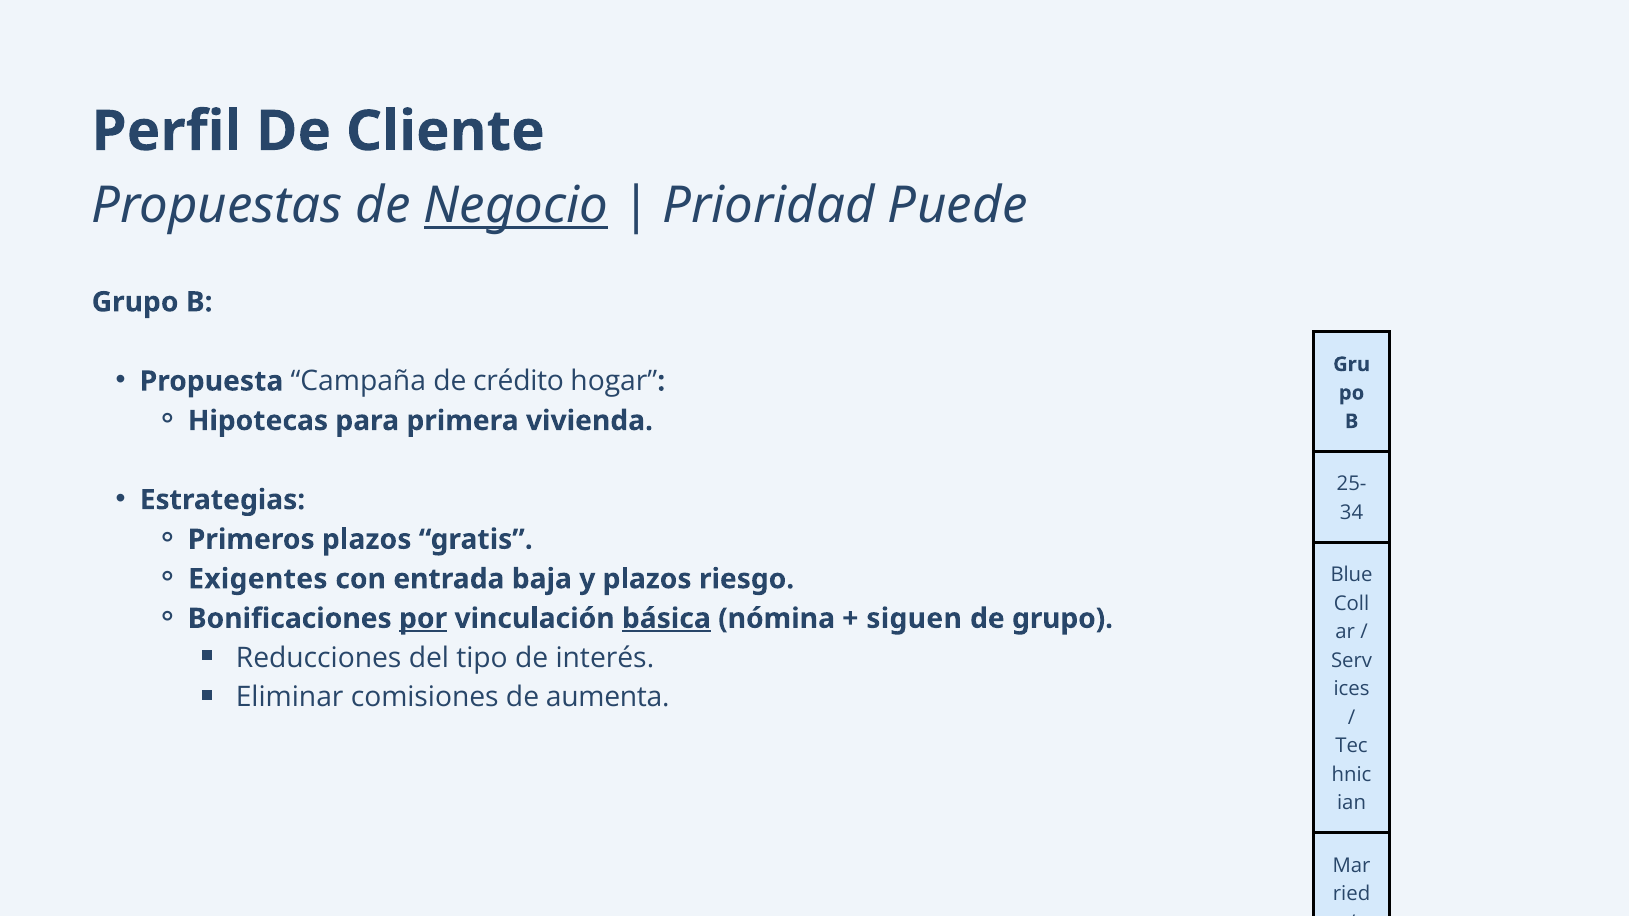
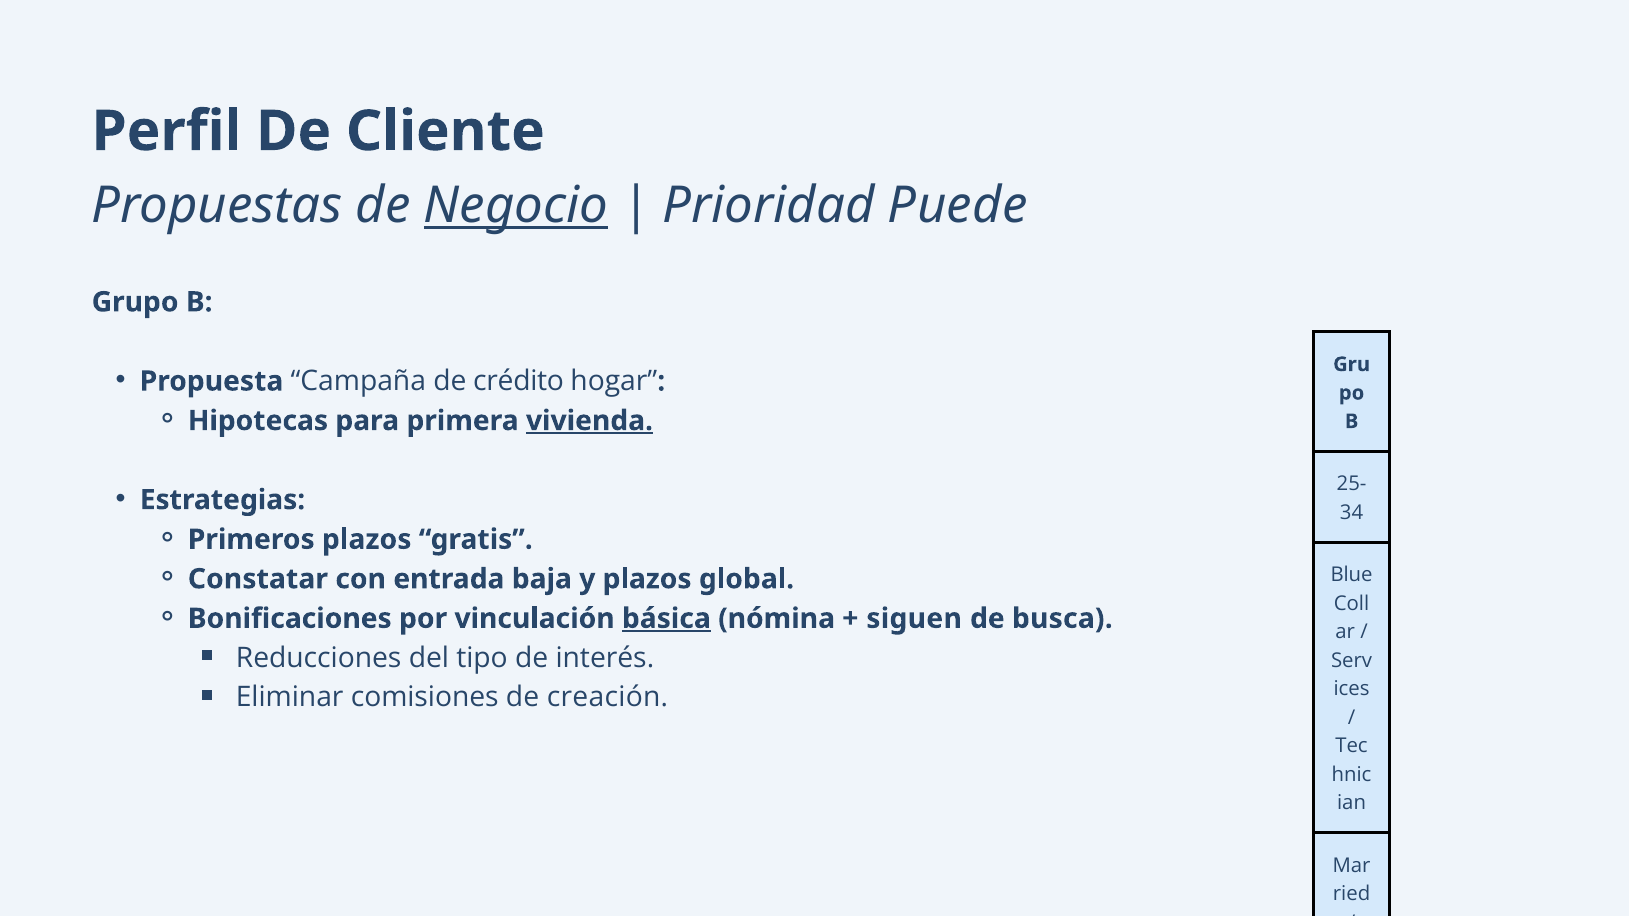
vivienda underline: none -> present (589, 421)
Exigentes: Exigentes -> Constatar (258, 579)
riesgo: riesgo -> global (747, 579)
por underline: present -> none (423, 619)
de grupo: grupo -> busca (1062, 619)
aumenta: aumenta -> creación (607, 698)
